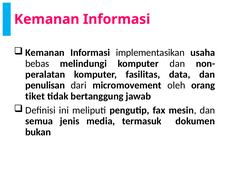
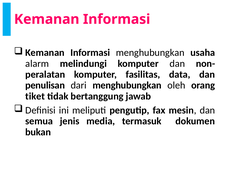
Informasi implementasikan: implementasikan -> menghubungkan (150, 53)
bebas: bebas -> alarm (37, 63)
dari micromovement: micromovement -> menghubungkan (127, 85)
